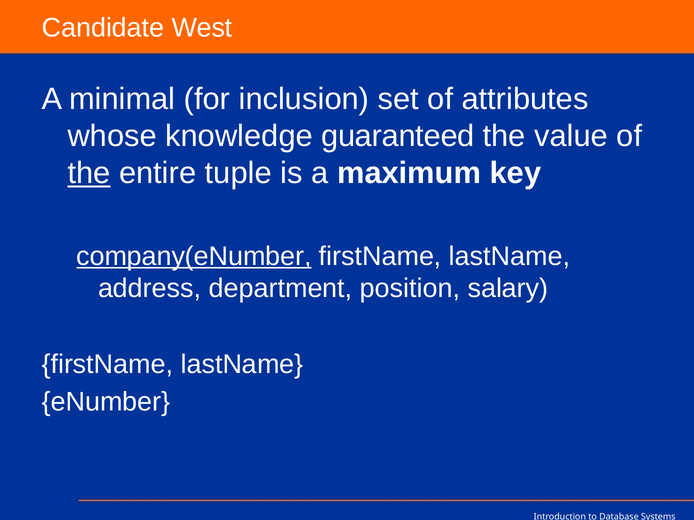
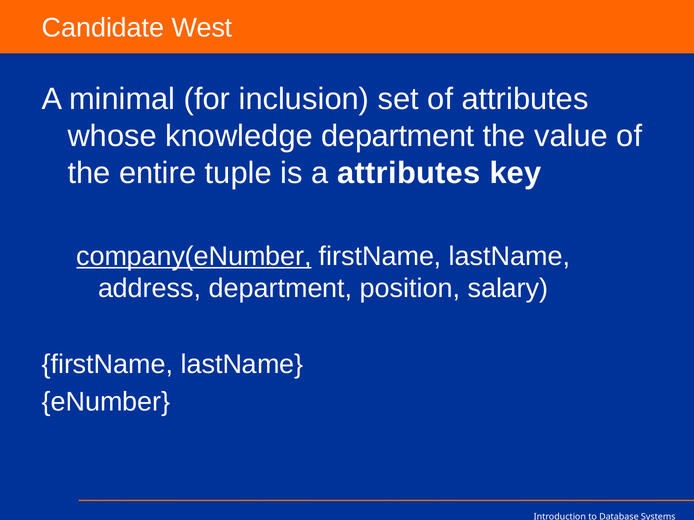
knowledge guaranteed: guaranteed -> department (398, 136)
the underline: present -> none (89, 173)
a maximum: maximum -> attributes (409, 173)
